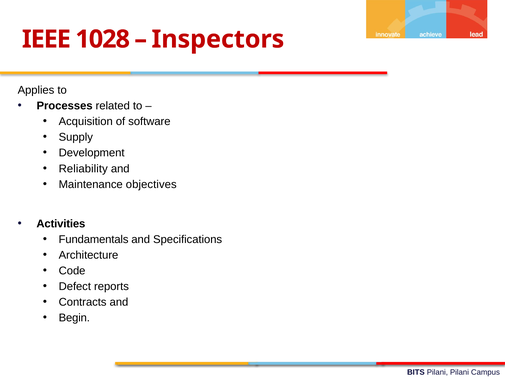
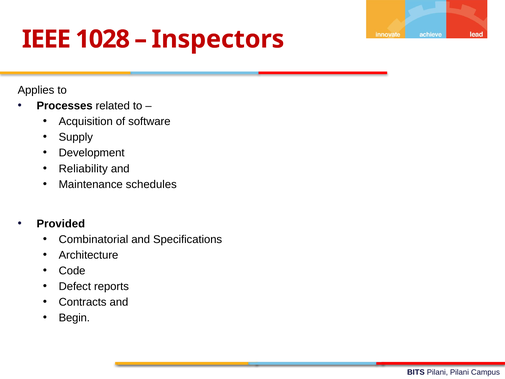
objectives: objectives -> schedules (151, 184)
Activities: Activities -> Provided (61, 223)
Fundamentals: Fundamentals -> Combinatorial (93, 239)
